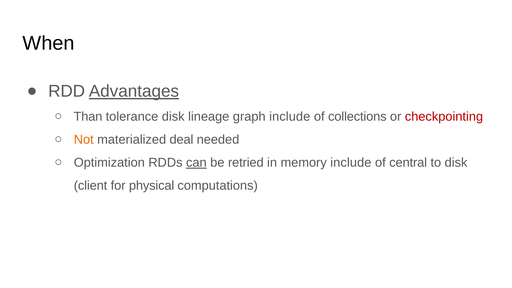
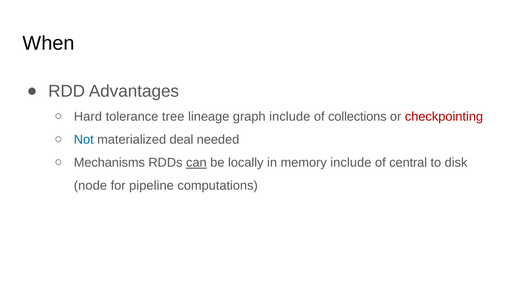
Advantages underline: present -> none (134, 91)
Than: Than -> Hard (88, 117)
tolerance disk: disk -> tree (173, 117)
Not colour: orange -> blue (84, 140)
Optimization: Optimization -> Mechanisms (109, 163)
retried: retried -> locally (246, 163)
client: client -> node (90, 186)
physical: physical -> pipeline (152, 186)
